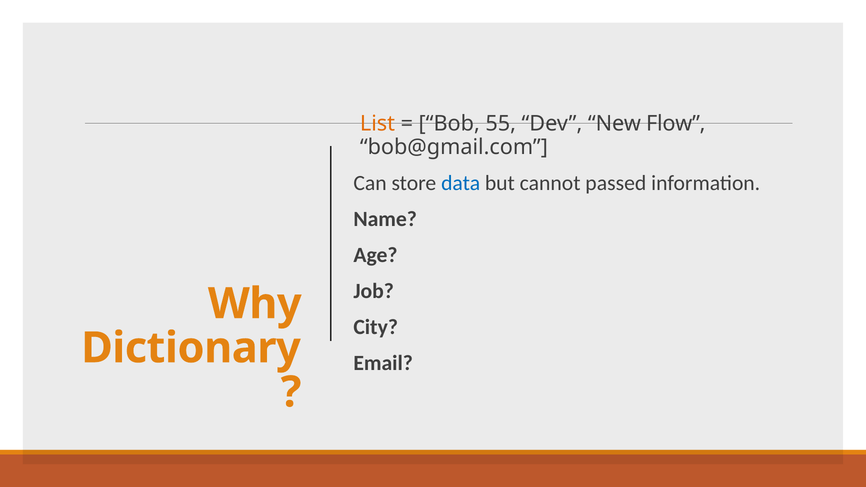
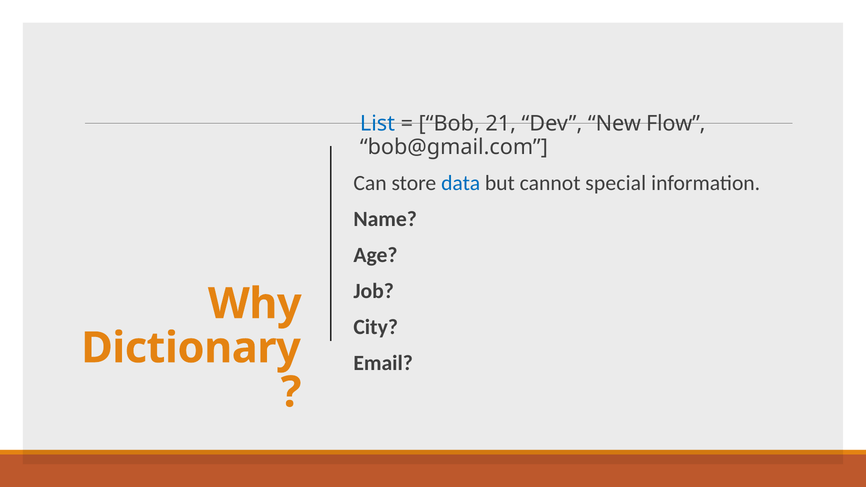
List colour: orange -> blue (377, 124)
55: 55 -> 21 (501, 124)
passed: passed -> special (616, 183)
